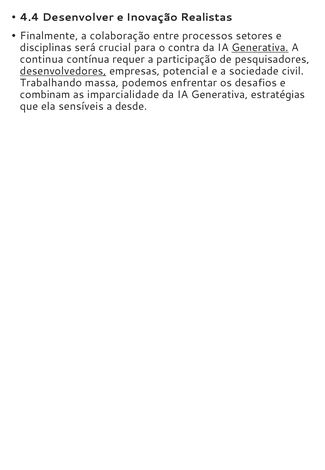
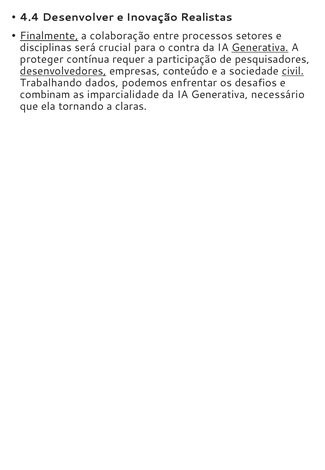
Finalmente underline: none -> present (49, 36)
continua: continua -> proteger (42, 59)
potencial: potencial -> conteúdo (186, 71)
civil underline: none -> present (293, 71)
massa: massa -> dados (102, 83)
estratégias: estratégias -> necessário (278, 94)
sensíveis: sensíveis -> tornando (81, 106)
desde: desde -> claras (131, 106)
